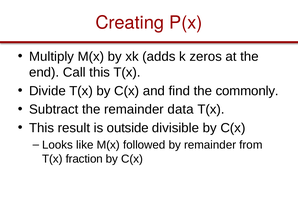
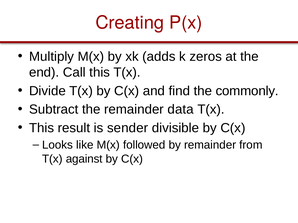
outside: outside -> sender (128, 128)
fraction: fraction -> against (84, 159)
